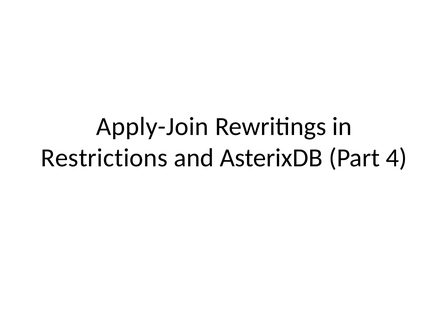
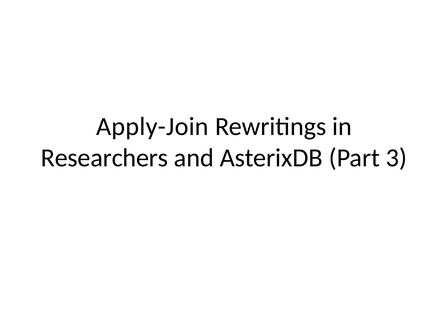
Restrictions: Restrictions -> Researchers (104, 158)
4: 4 -> 3 (396, 158)
